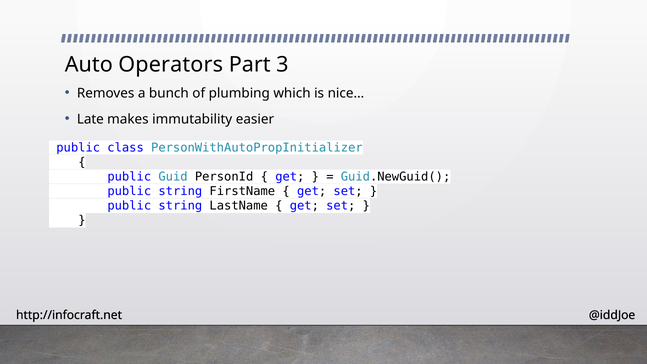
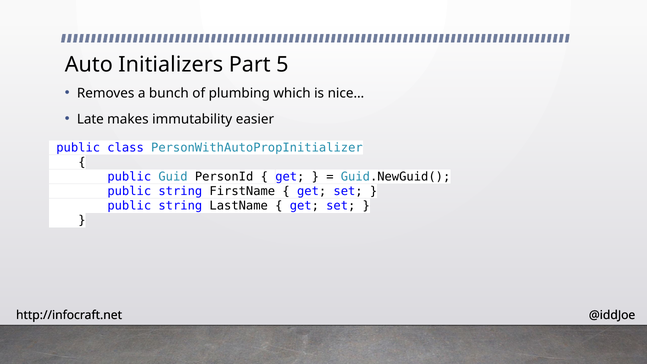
Operators: Operators -> Initializers (171, 65)
3: 3 -> 5 (282, 65)
